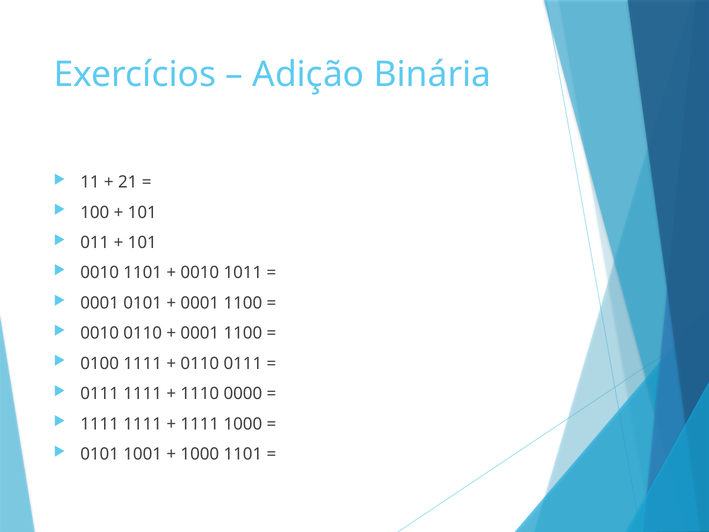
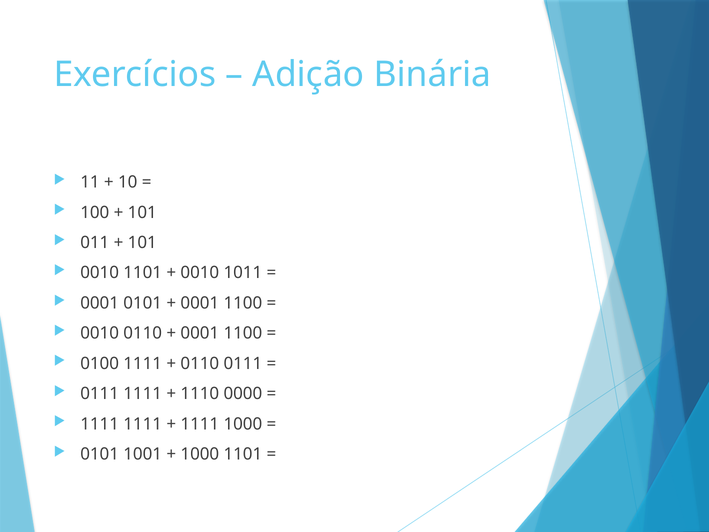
21: 21 -> 10 (128, 182)
